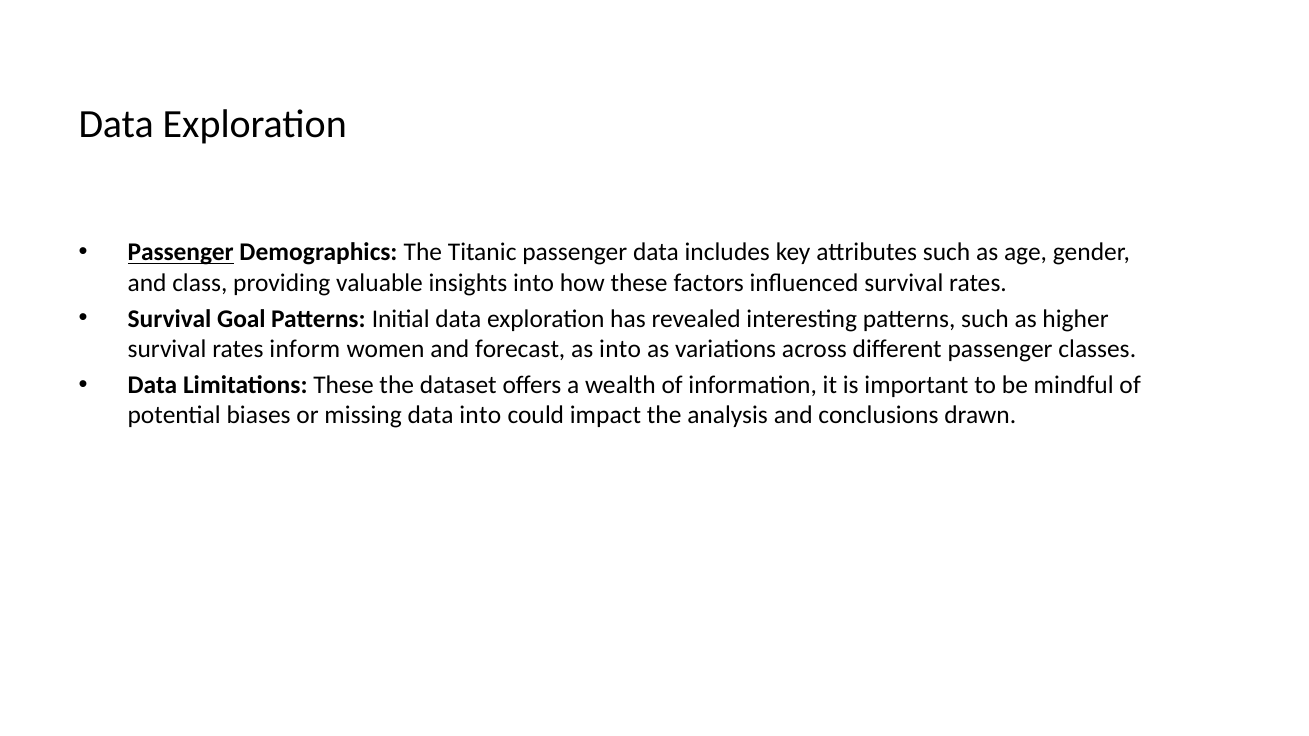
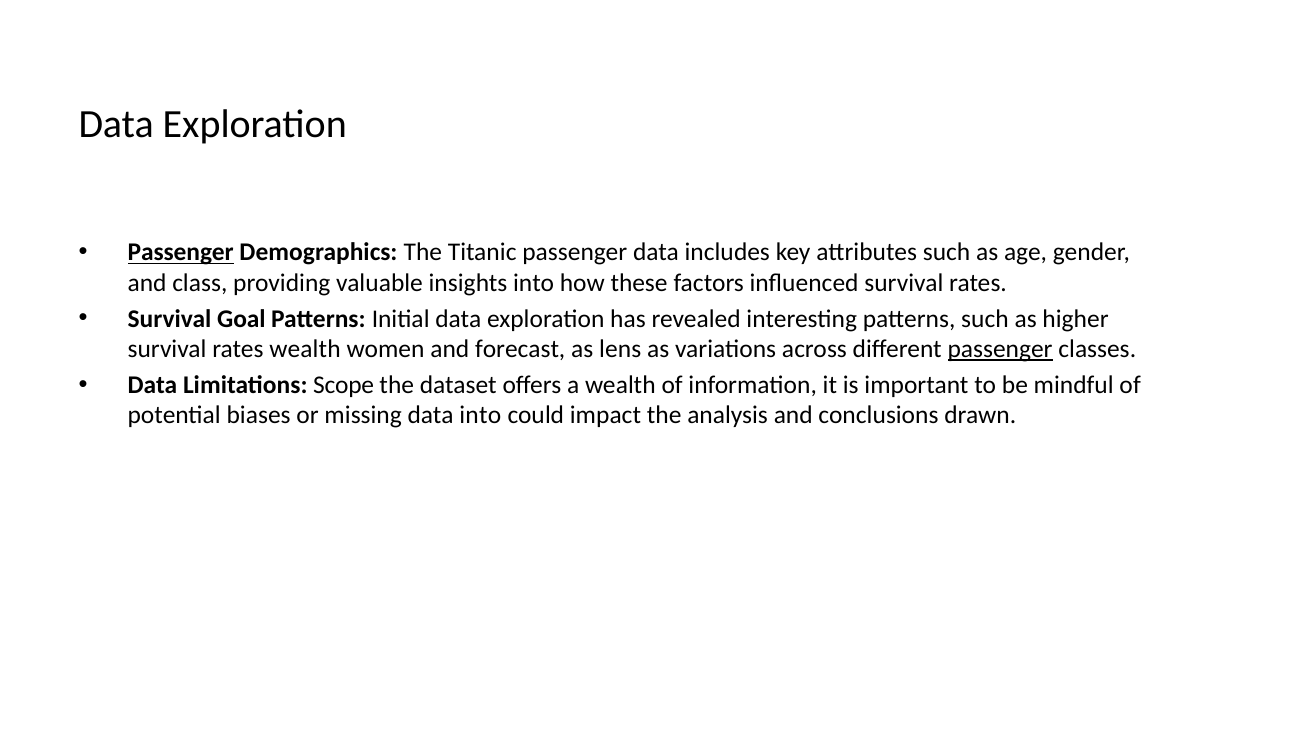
rates inform: inform -> wealth (305, 349)
as into: into -> lens (620, 349)
passenger underline: none -> present (1000, 349)
Limitations These: These -> Scope (344, 385)
